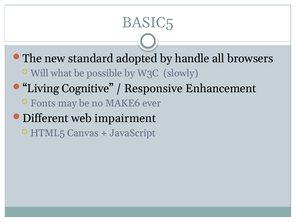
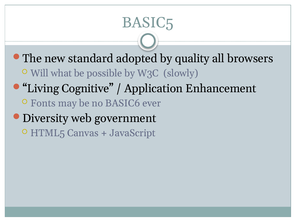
handle: handle -> quality (192, 59)
Responsive: Responsive -> Application (153, 88)
MAKE6: MAKE6 -> BASIC6 (123, 103)
Different: Different -> Diversity (45, 118)
impairment: impairment -> government (125, 118)
